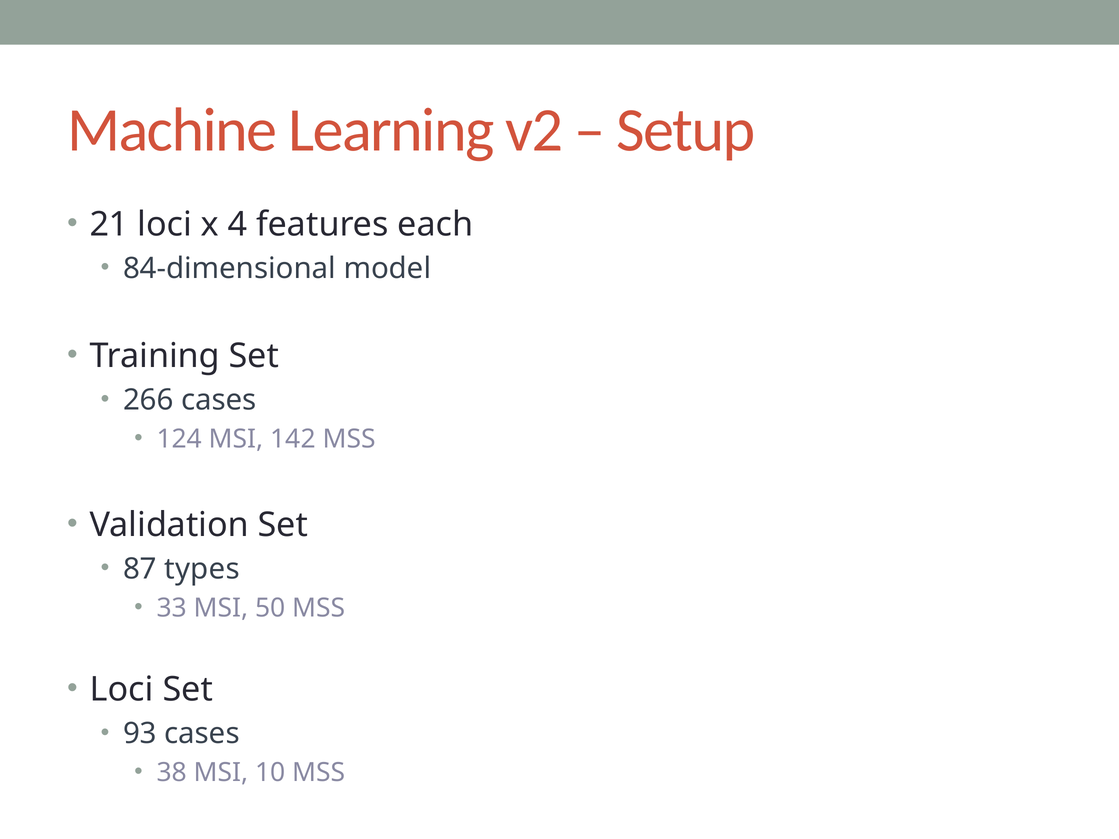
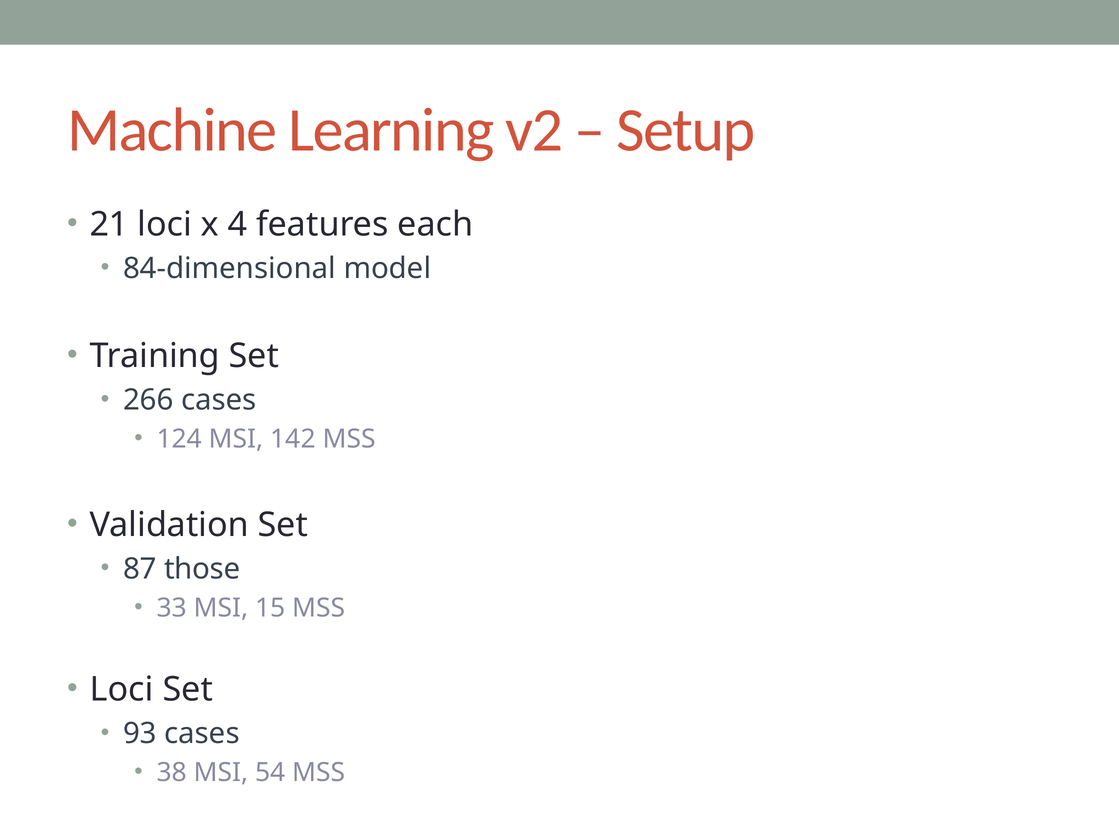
types: types -> those (202, 569)
50: 50 -> 15 (270, 608)
10: 10 -> 54 (270, 773)
